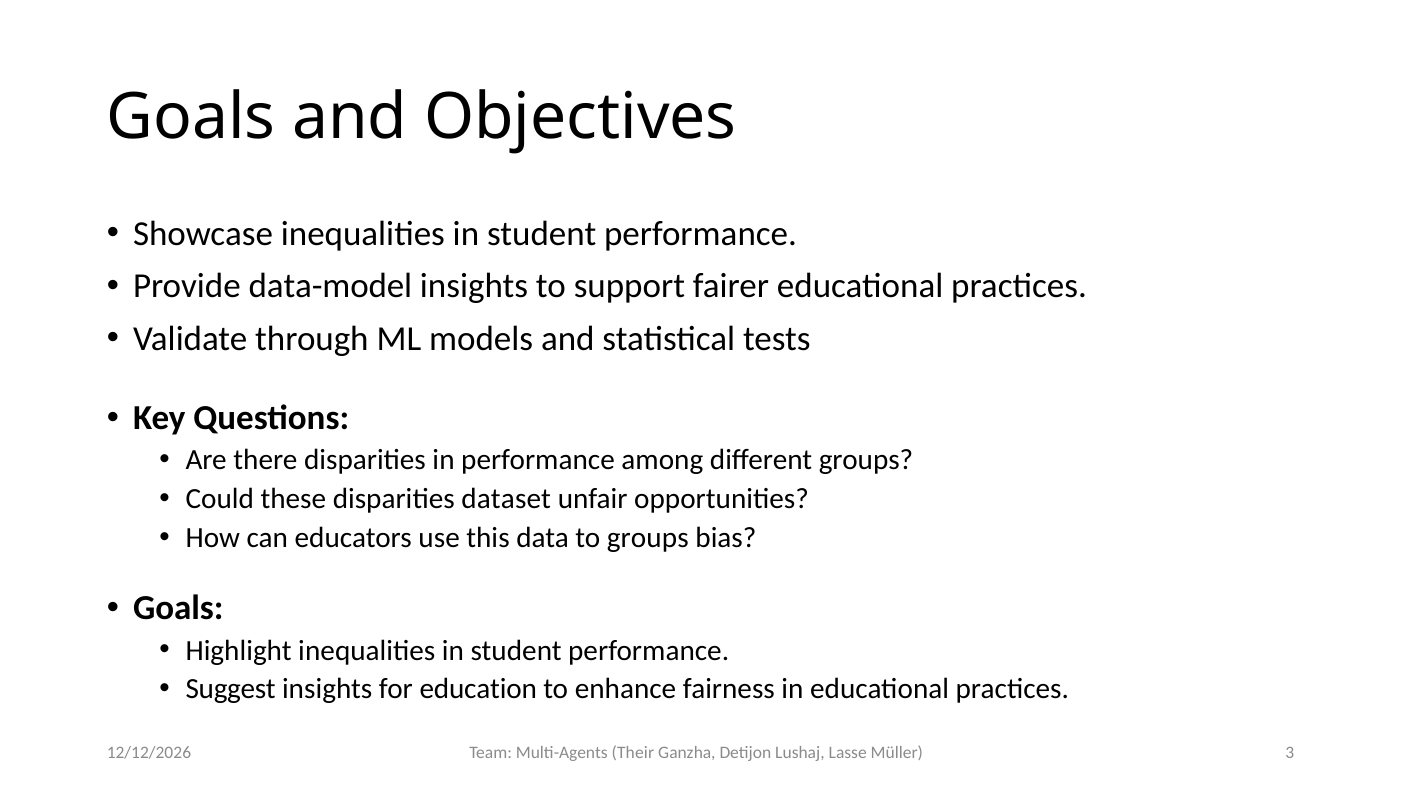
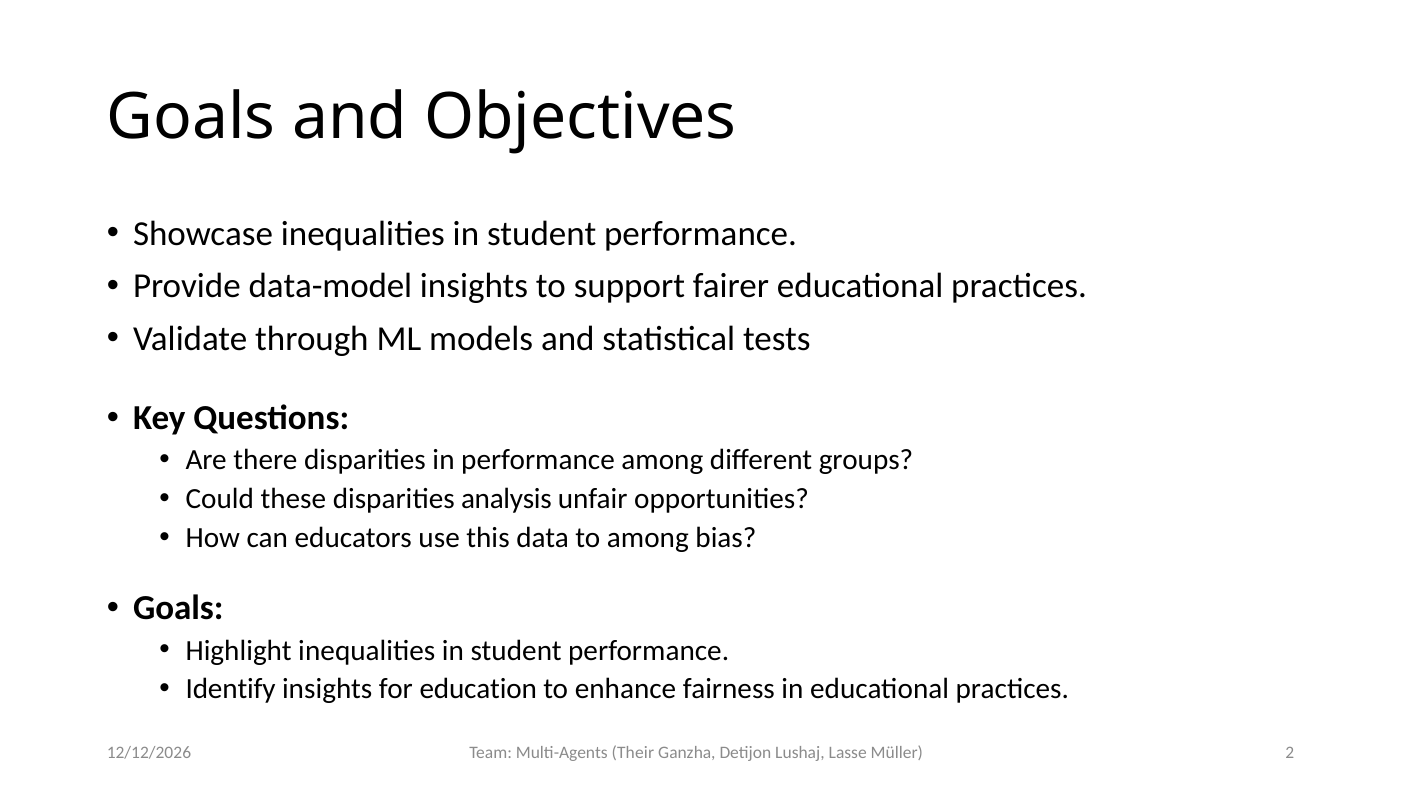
dataset: dataset -> analysis (506, 499)
to groups: groups -> among (648, 538)
Suggest: Suggest -> Identify (231, 689)
3: 3 -> 2 (1290, 752)
